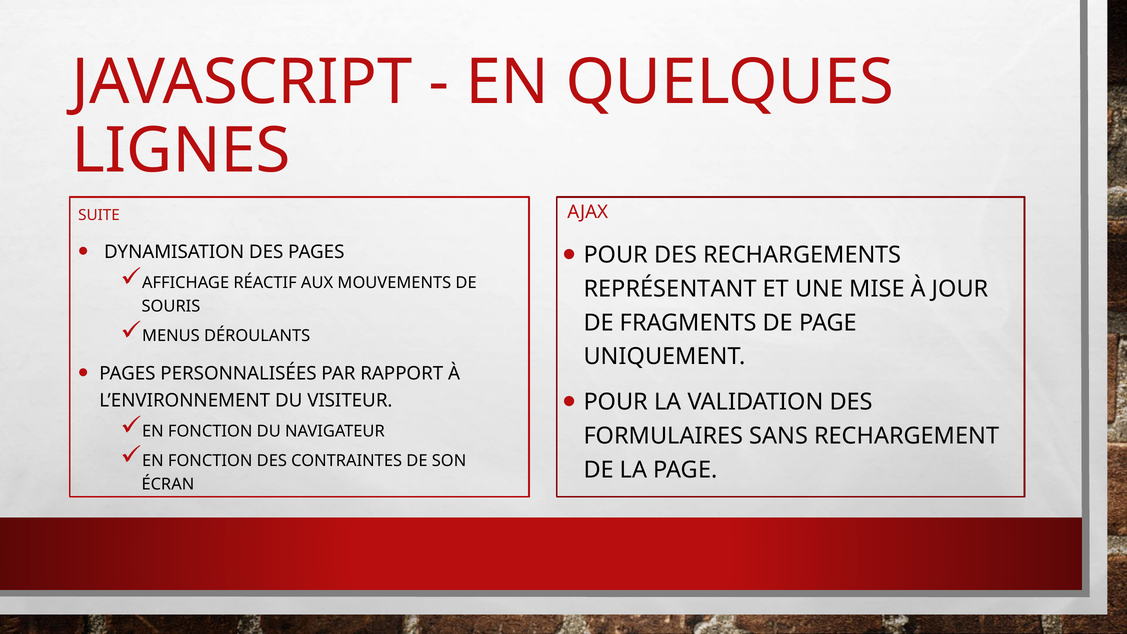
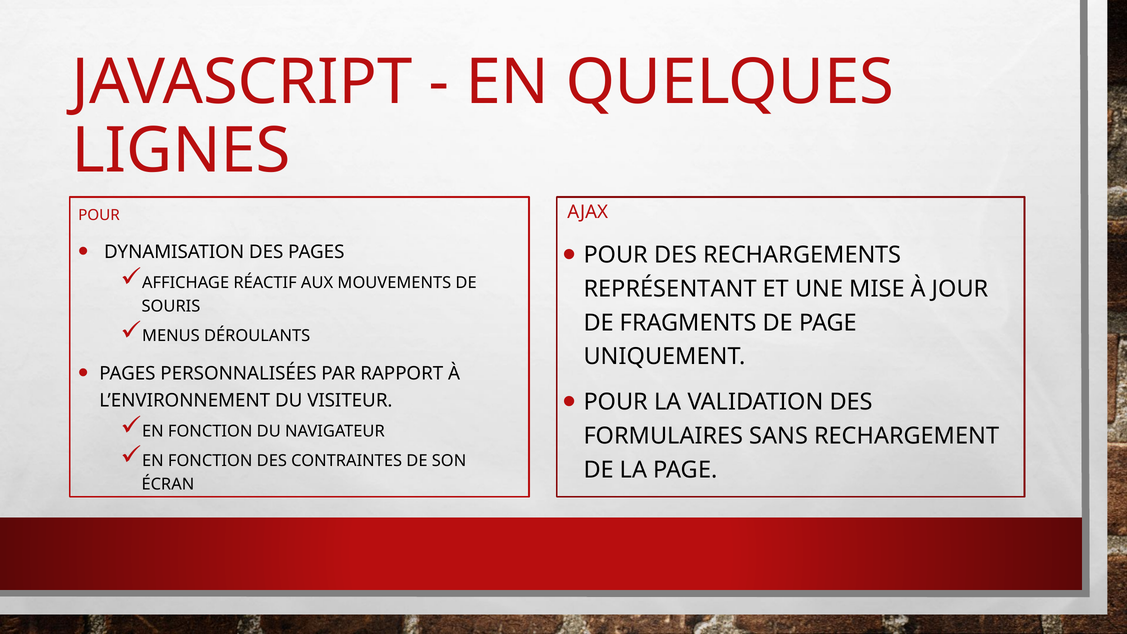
SUITE: SUITE -> POUR (99, 215)
